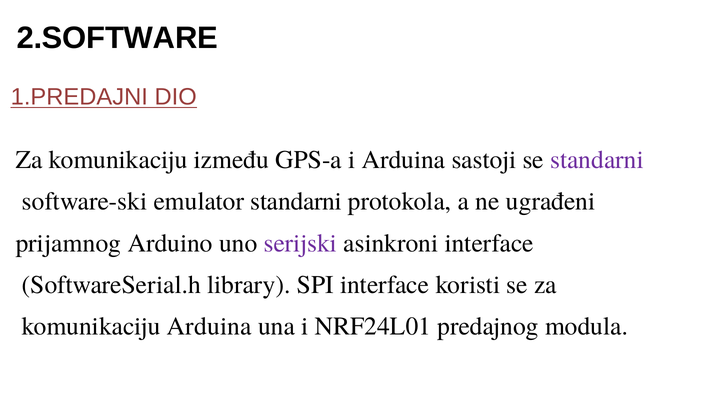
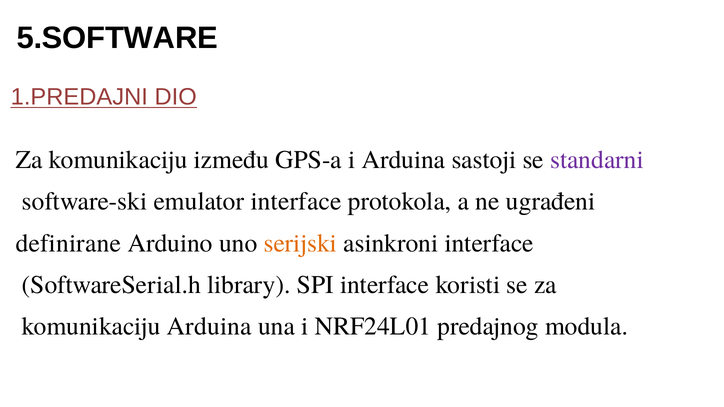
2.SOFTWARE: 2.SOFTWARE -> 5.SOFTWARE (117, 38)
emulator standarni: standarni -> interface (296, 202)
prijamnog: prijamnog -> definirane (68, 243)
serijski colour: purple -> orange (300, 243)
